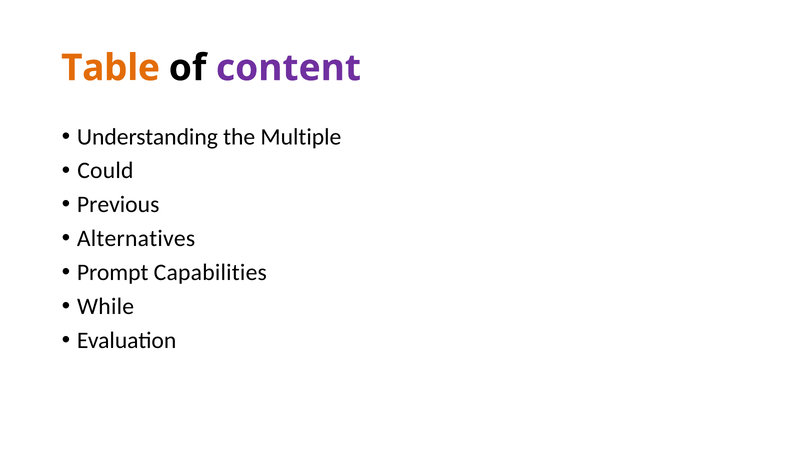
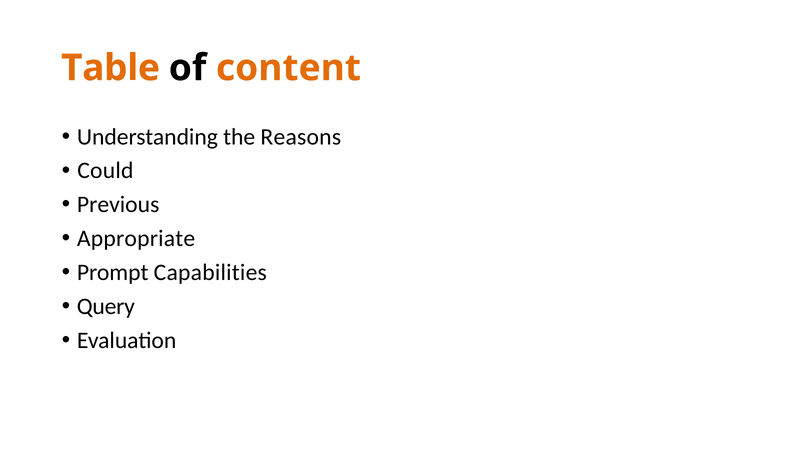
content colour: purple -> orange (288, 68)
Multiple: Multiple -> Reasons (301, 137)
Alternatives: Alternatives -> Appropriate (136, 239)
While: While -> Query (106, 307)
